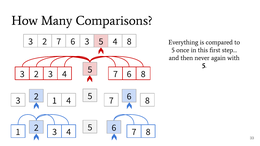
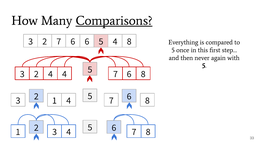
Comparisons underline: none -> present (114, 21)
6 3: 3 -> 6 (87, 41)
3 2 3: 3 -> 4 (50, 74)
